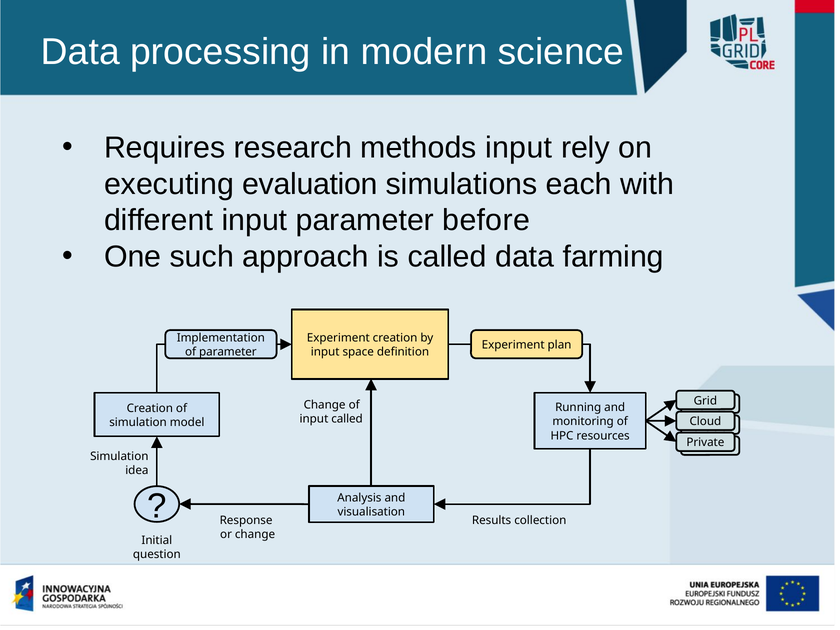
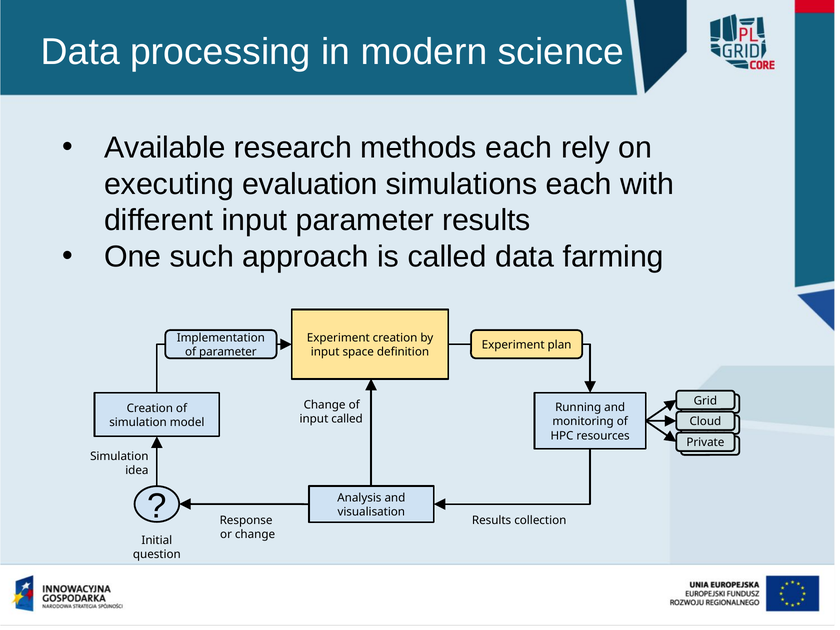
Requires: Requires -> Available (165, 148)
methods input: input -> each (519, 148)
parameter before: before -> results (486, 220)
